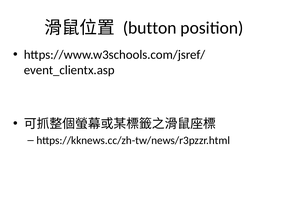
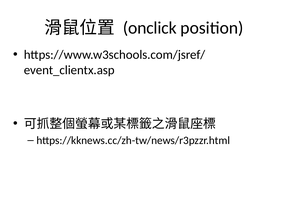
button: button -> onclick (150, 28)
